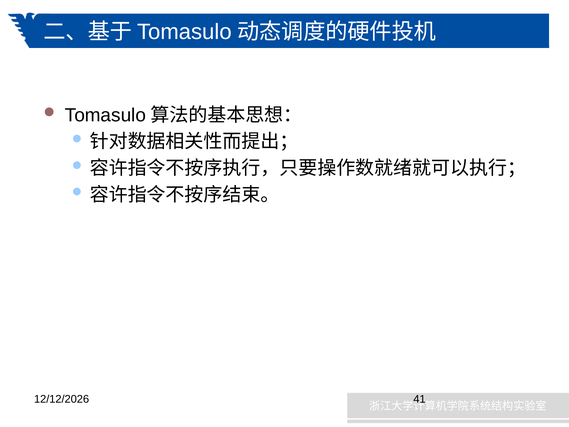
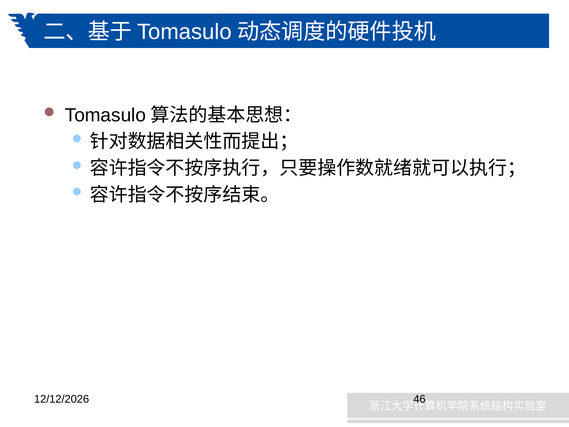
41: 41 -> 46 (420, 399)
